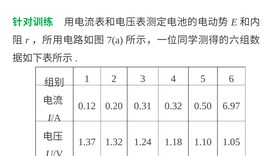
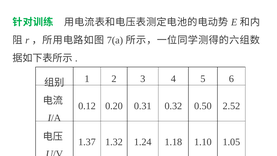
6.97: 6.97 -> 2.52 (231, 106)
